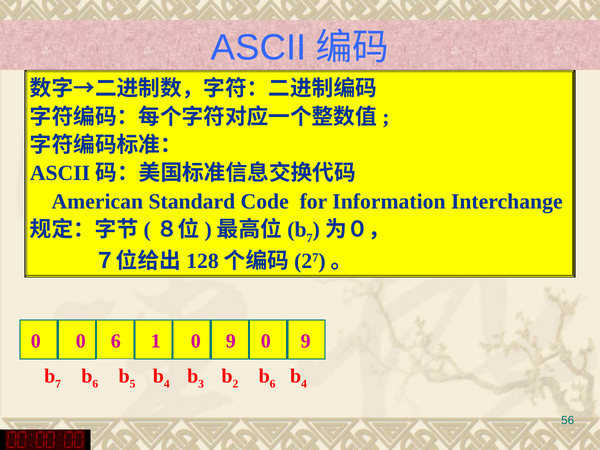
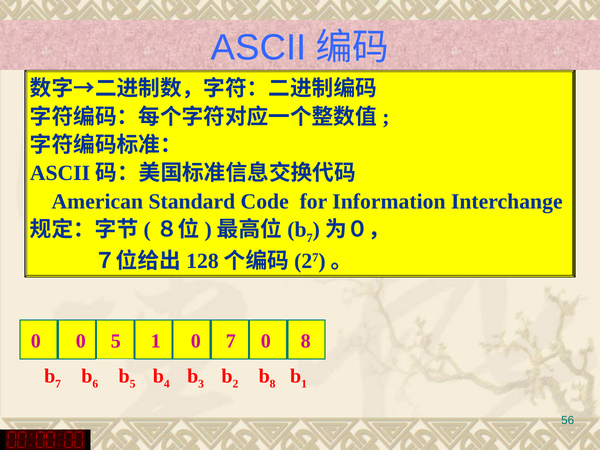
0 6: 6 -> 5 (116, 341)
1 0 9: 9 -> 7 (231, 341)
9: 9 -> 8 (306, 341)
6: 6 -> 8 (273, 384)
4: 4 -> 1 (304, 384)
